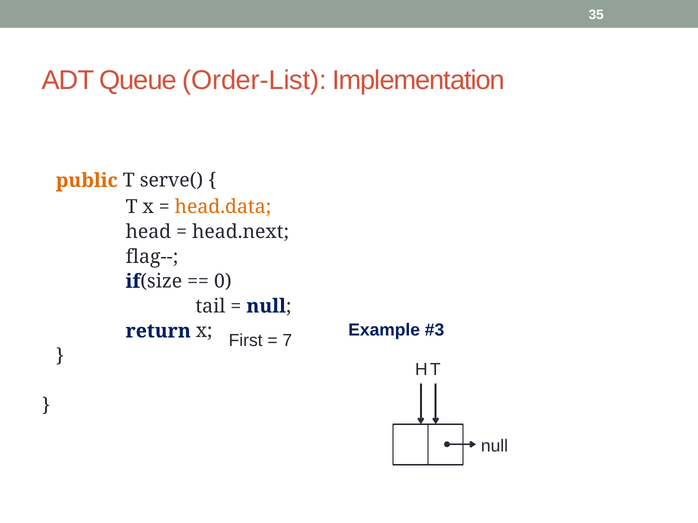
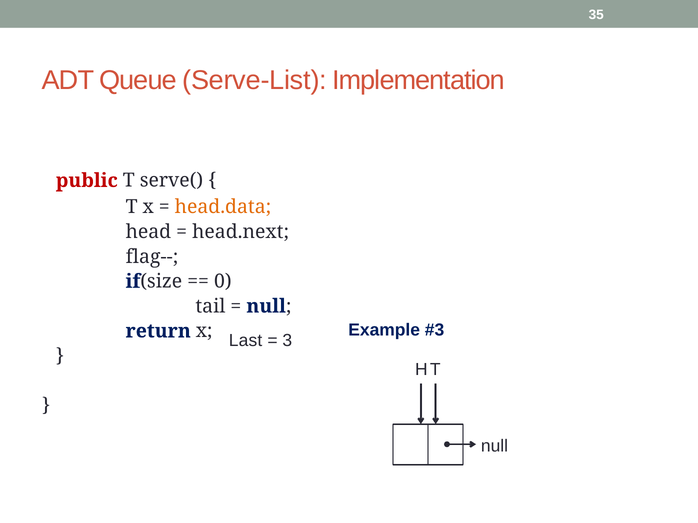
Order-List: Order-List -> Serve-List (255, 80)
public colour: orange -> red (87, 181)
First: First -> Last (246, 341)
7: 7 -> 3 (287, 341)
